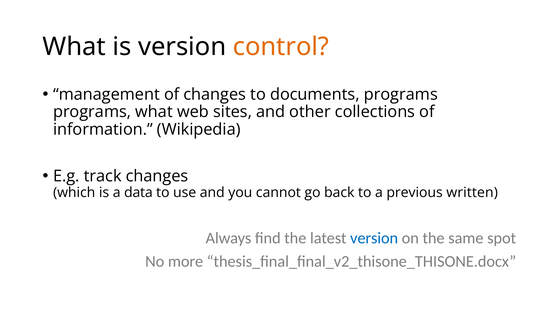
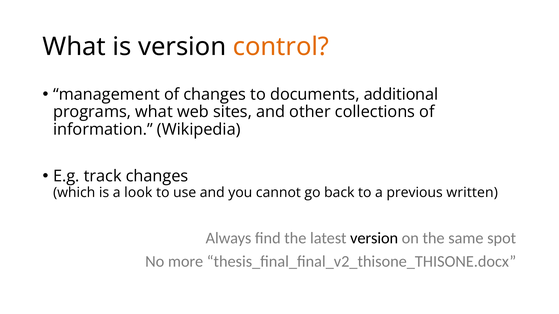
documents programs: programs -> additional (401, 94)
data: data -> look (138, 193)
version colour: blue -> black (374, 238)
